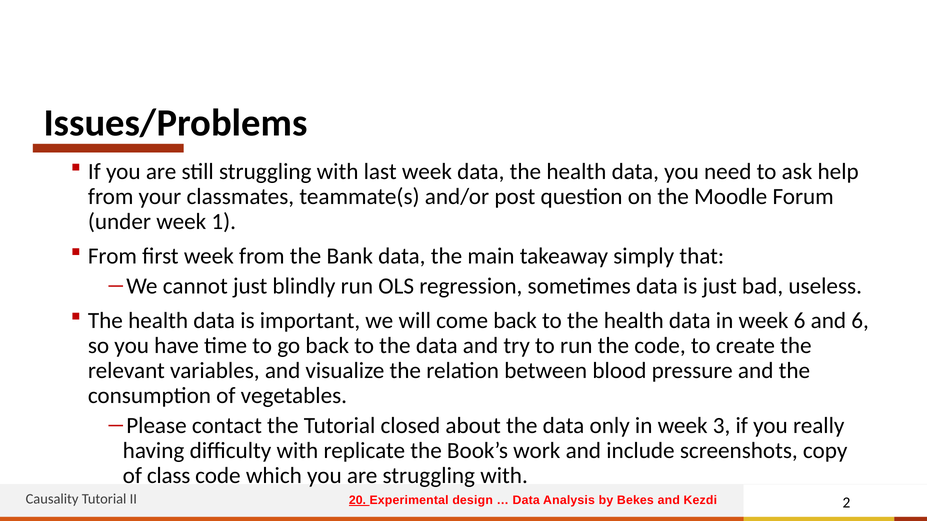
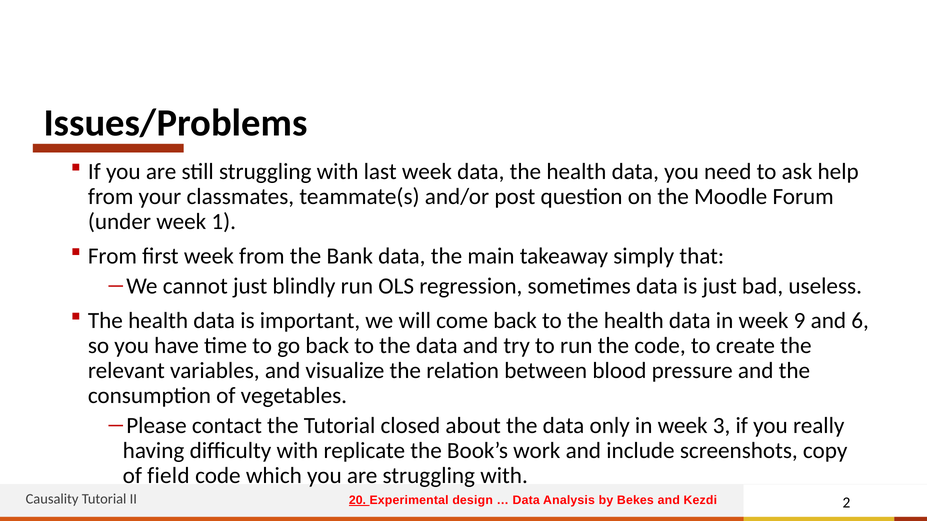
week 6: 6 -> 9 (800, 321)
class: class -> field (168, 476)
